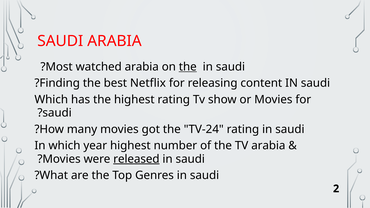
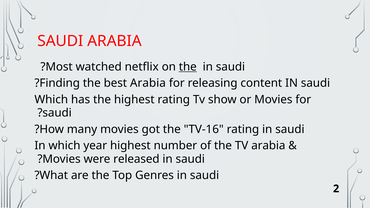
watched arabia: arabia -> netflix (142, 67)
best Netflix: Netflix -> Arabia (148, 83)
TV-24: TV-24 -> TV-16 (204, 129)
released underline: present -> none (136, 159)
